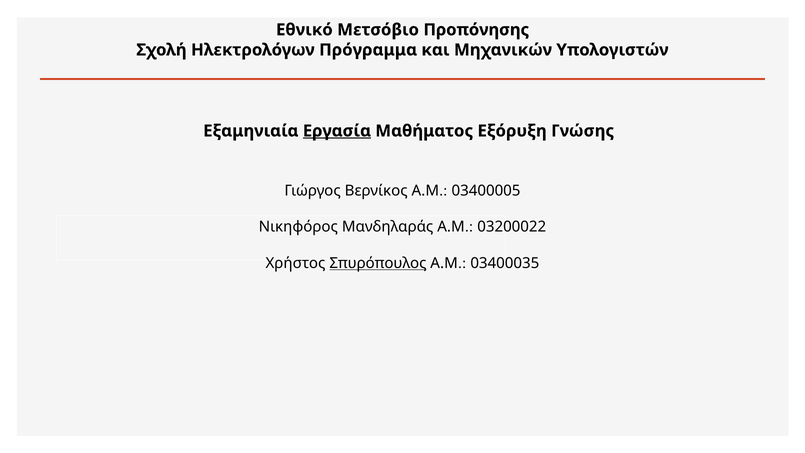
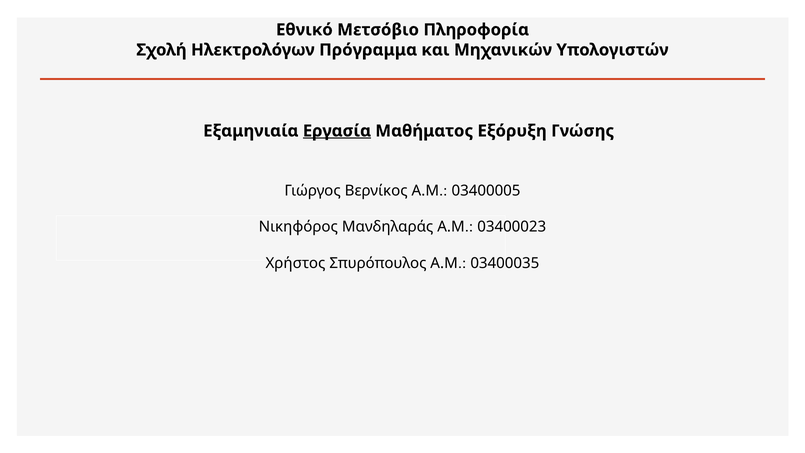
Προπόνησης: Προπόνησης -> Πληροφορία (476, 30)
03200022: 03200022 -> 03400023 (512, 227)
Σπυρόπουλος underline: present -> none (378, 263)
